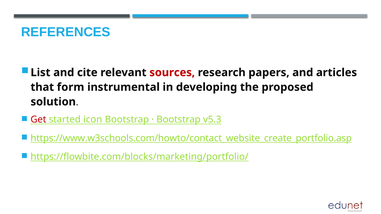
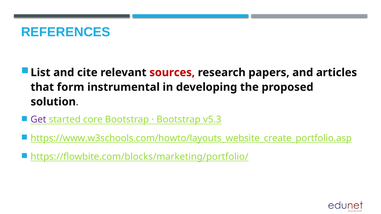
Get colour: red -> purple (38, 120)
icon: icon -> core (93, 120)
https://www.w3schools.com/howto/contact_website_create_portfolio.asp: https://www.w3schools.com/howto/contact_website_create_portfolio.asp -> https://www.w3schools.com/howto/layouts_website_create_portfolio.asp (191, 138)
